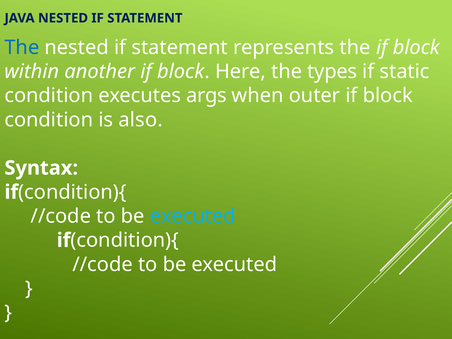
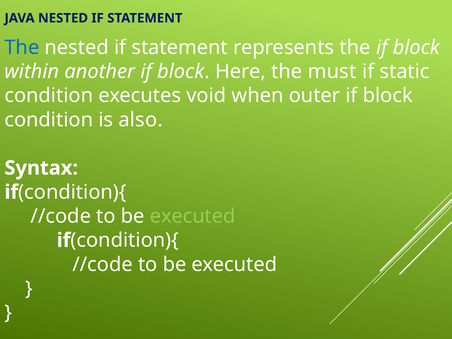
types: types -> must (332, 72)
args: args -> void (206, 96)
executed colour: light blue -> light green (193, 216)
